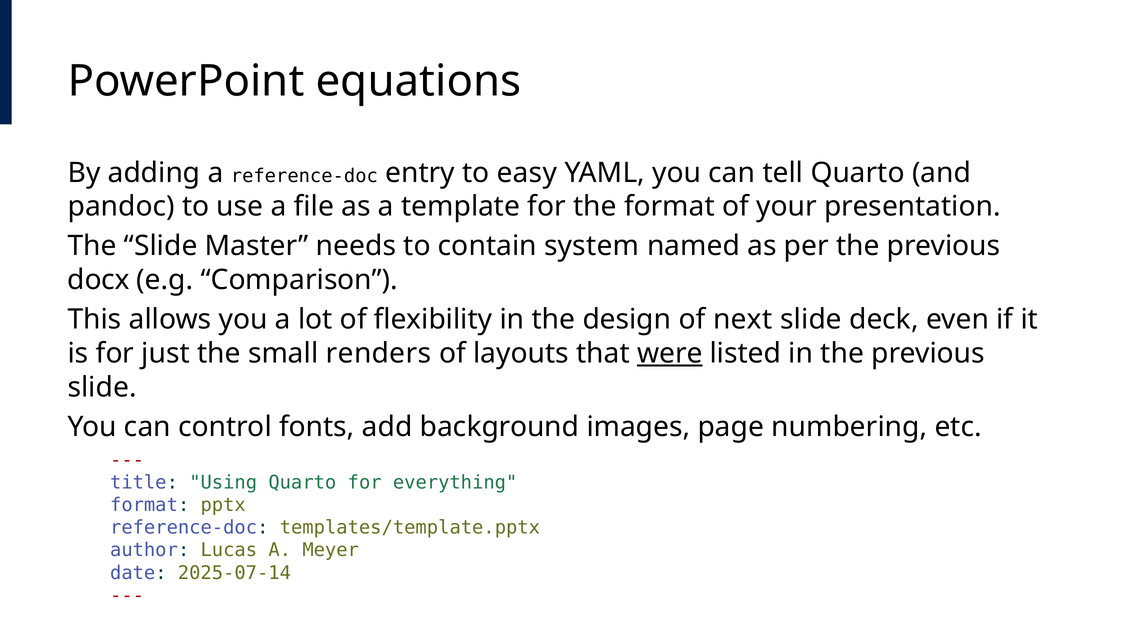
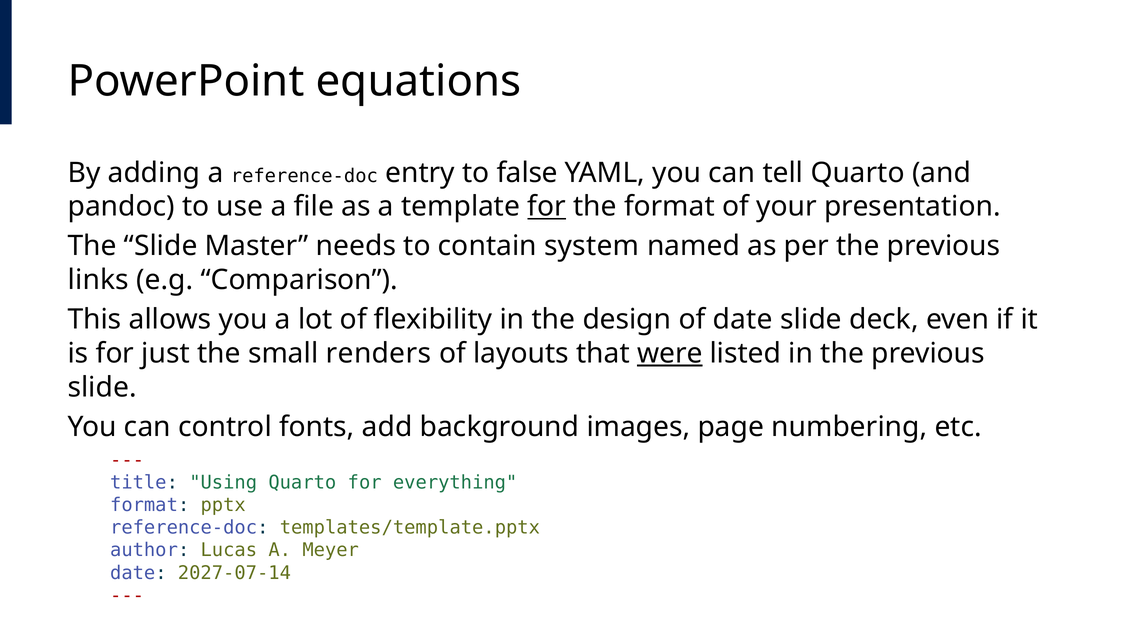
easy: easy -> false (527, 173)
for underline: none -> present (547, 207)
docx: docx -> links (98, 280)
of next: next -> date (743, 320)
2025-07-14: 2025-07-14 -> 2027-07-14 (234, 573)
